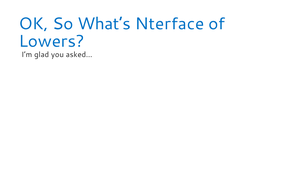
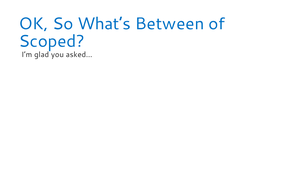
Nterface: Nterface -> Between (170, 24)
Lowers: Lowers -> Scoped (52, 41)
